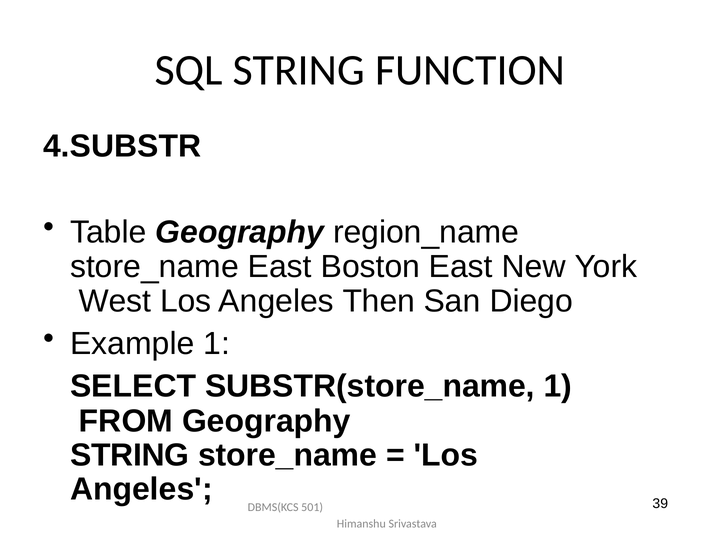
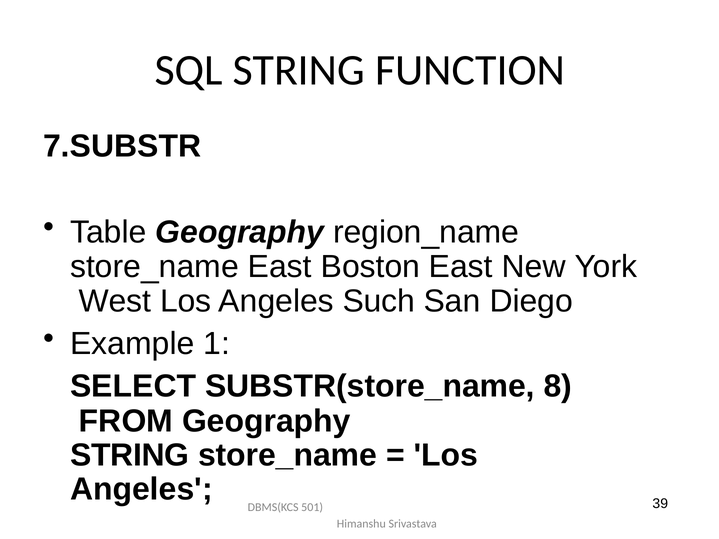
4.SUBSTR: 4.SUBSTR -> 7.SUBSTR (122, 146)
Then: Then -> Such (379, 301)
SUBSTR(store_name 1: 1 -> 8 (558, 387)
